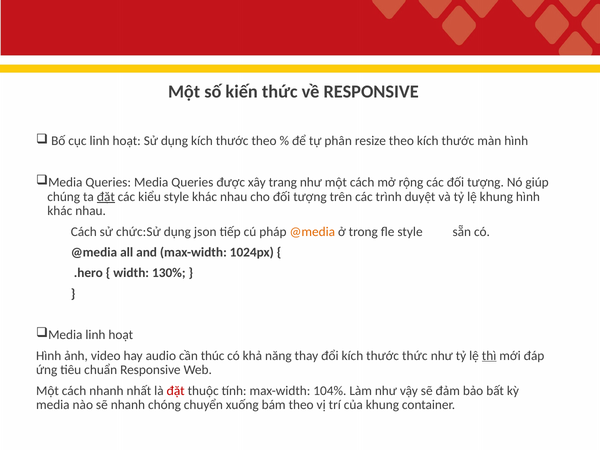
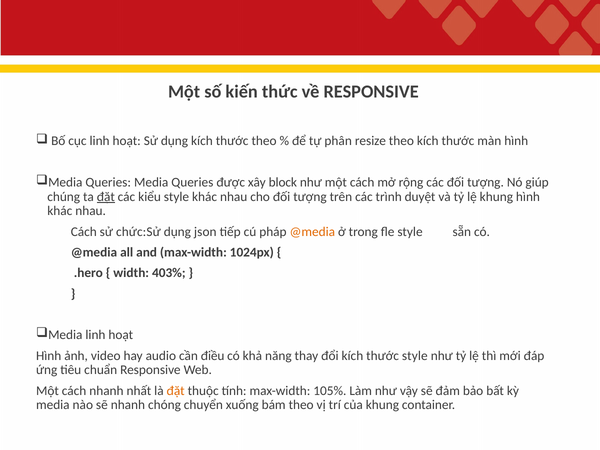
trang: trang -> block (283, 182)
130%: 130% -> 403% (169, 273)
thúc: thúc -> điều (213, 356)
thước thức: thức -> style (415, 356)
thì underline: present -> none (489, 356)
đặt colour: red -> orange (176, 391)
104%: 104% -> 105% (330, 391)
